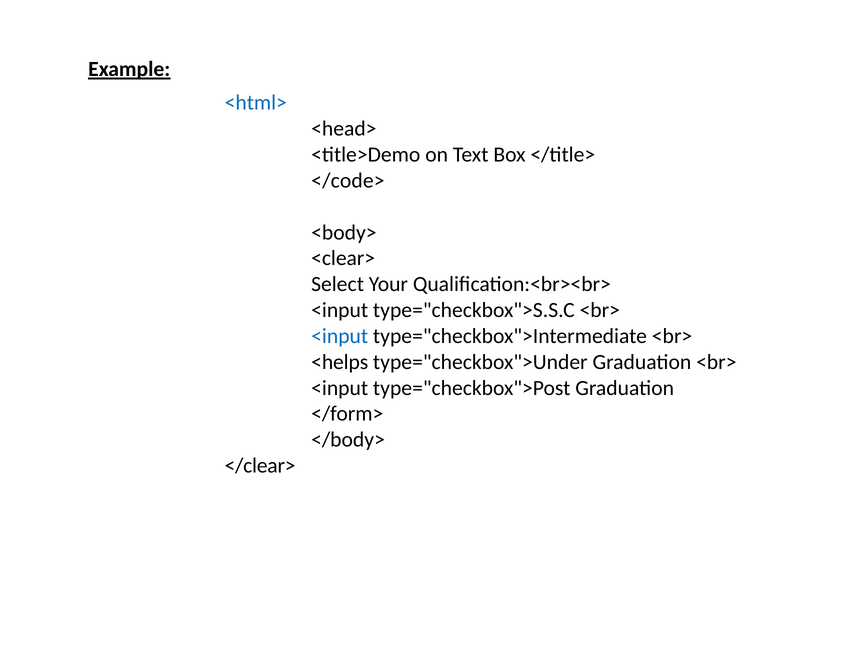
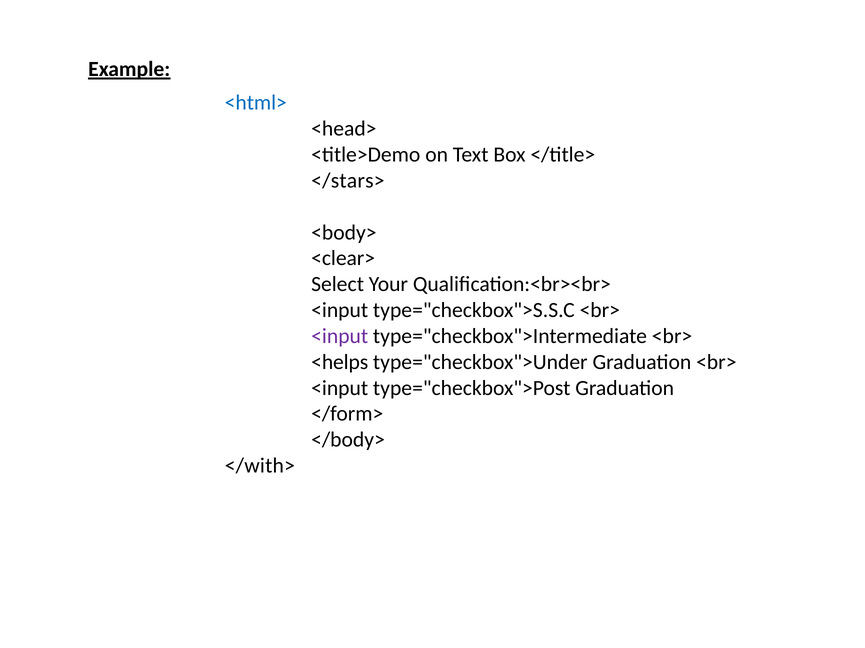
</code>: </code> -> </stars> (348, 181)
<input colour: blue -> purple (340, 336)
</clear>: </clear> -> </with> (260, 466)
